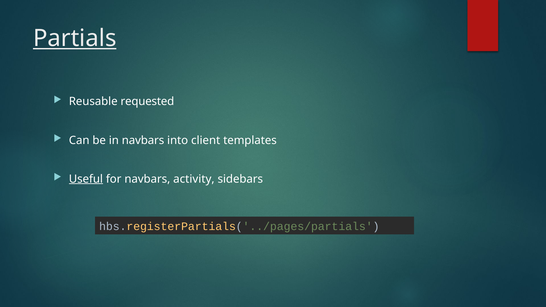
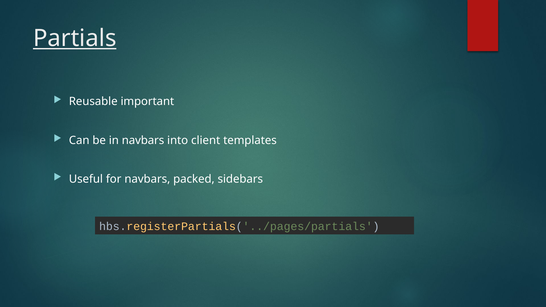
requested: requested -> important (147, 102)
Useful underline: present -> none (86, 179)
activity: activity -> packed (194, 179)
